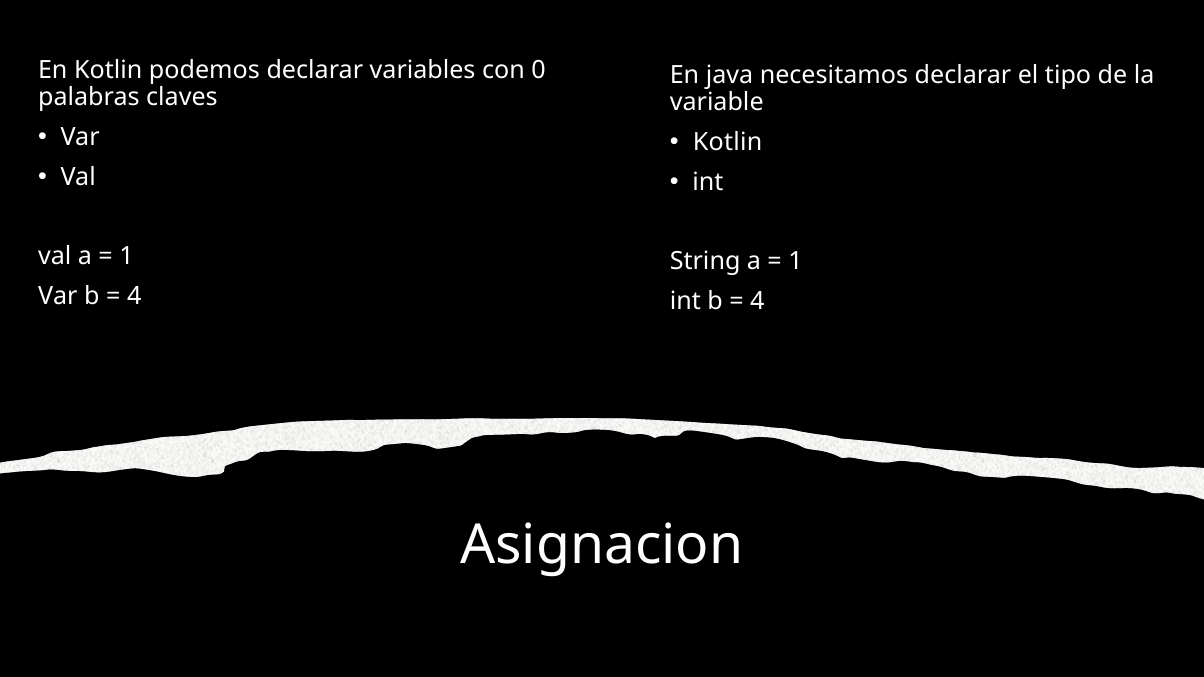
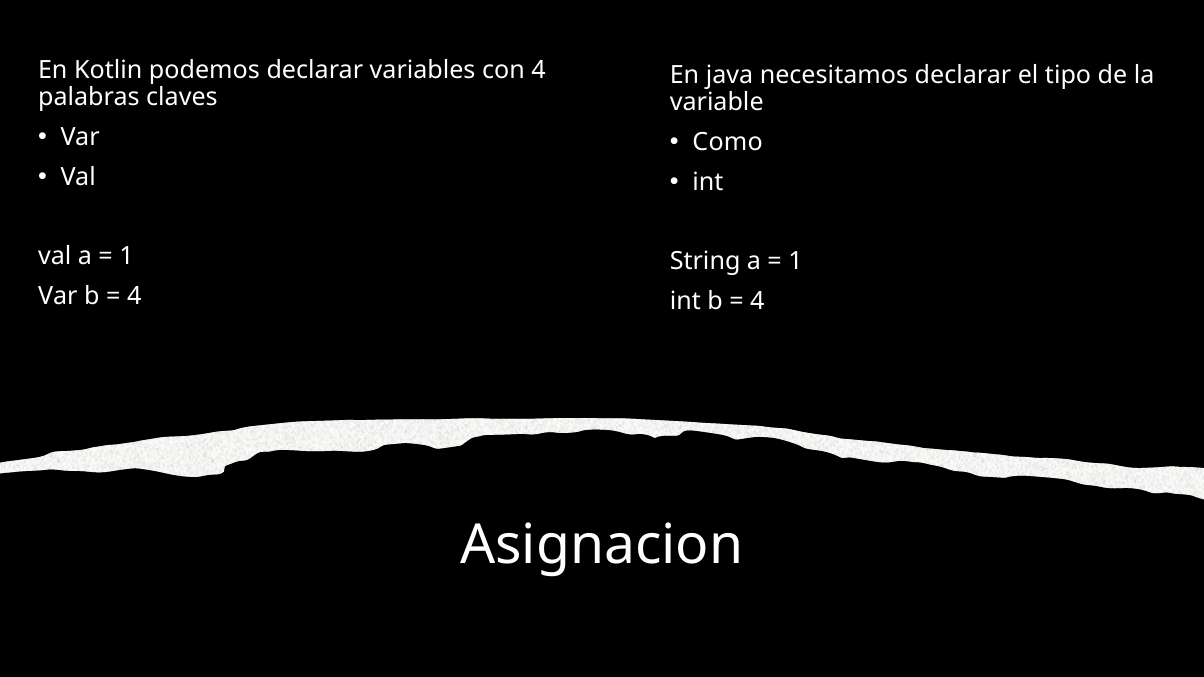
con 0: 0 -> 4 (539, 70)
Kotlin: Kotlin -> Como (728, 142)
